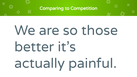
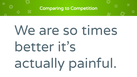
those: those -> times (100, 31)
